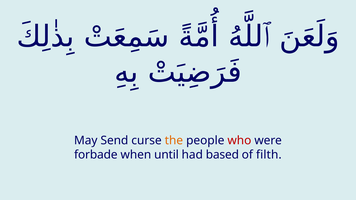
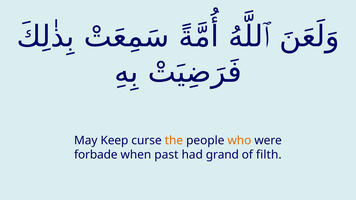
Send: Send -> Keep (114, 141)
who colour: red -> orange (239, 141)
until: until -> past (166, 155)
based: based -> grand (222, 155)
